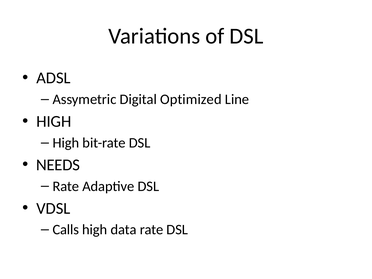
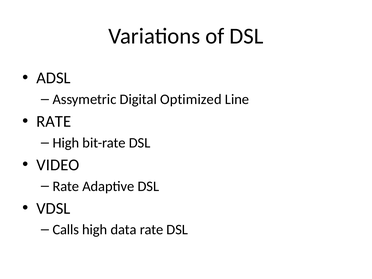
HIGH: HIGH -> RATE (54, 121)
NEEDS: NEEDS -> VIDEO (58, 165)
